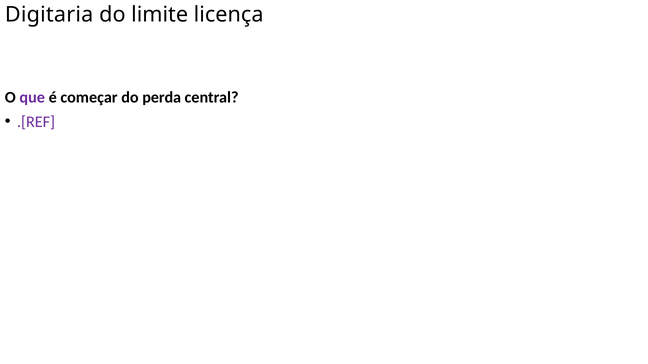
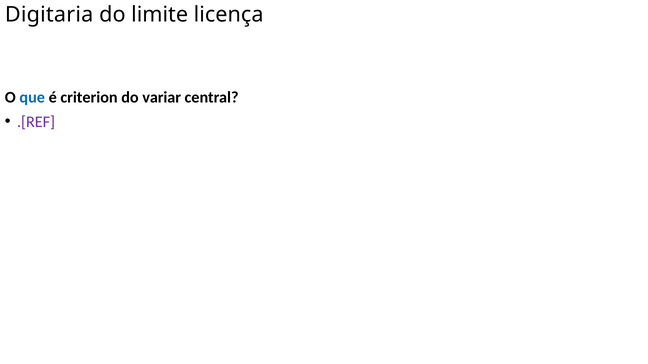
que colour: purple -> blue (32, 98)
começar: começar -> criterion (89, 98)
perda: perda -> variar (162, 98)
